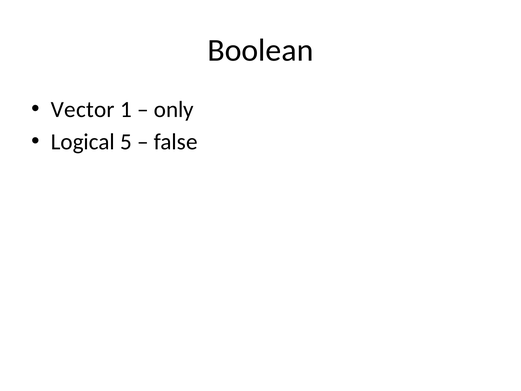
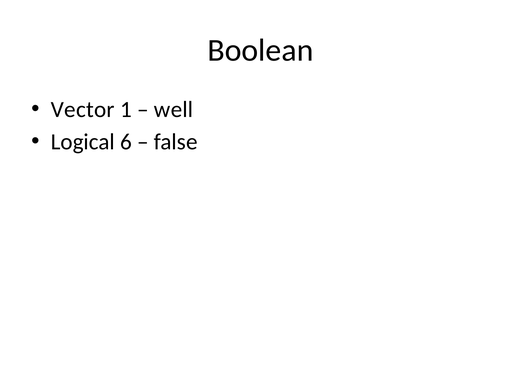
only: only -> well (174, 109)
5: 5 -> 6 (126, 142)
